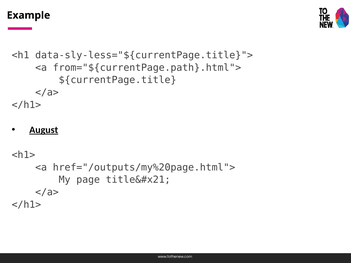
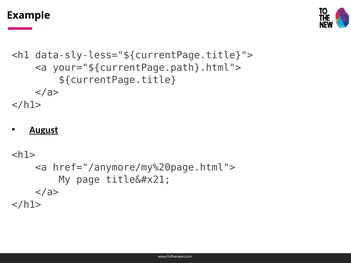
from="${currentPage.path}.html">: from="${currentPage.path}.html"> -> your="${currentPage.path}.html"> (147, 68)
href="/outputs/my%20page.html">: href="/outputs/my%20page.html"> -> href="/anymore/my%20page.html"> (144, 167)
